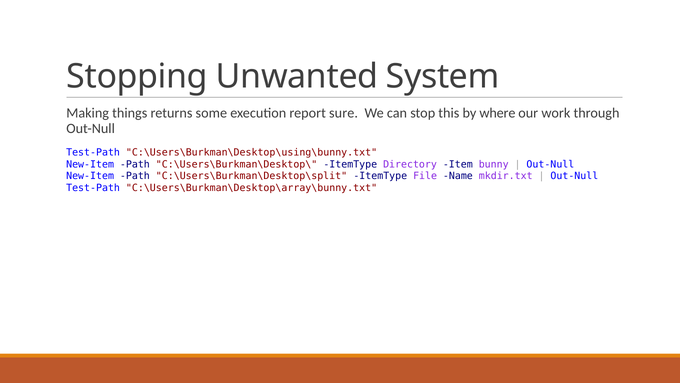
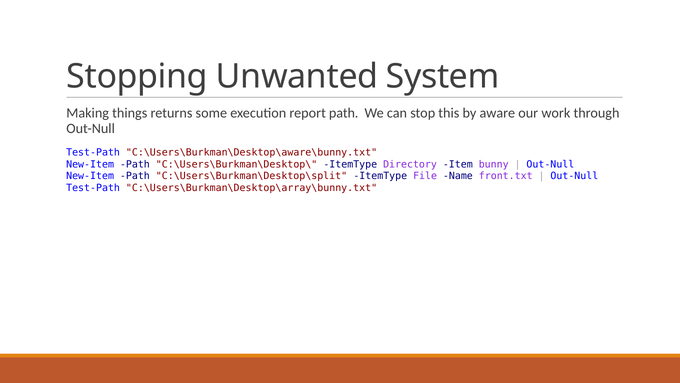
report sure: sure -> path (344, 113)
where: where -> aware (497, 113)
C:\Users\Burkman\Desktop\using\bunny.txt: C:\Users\Burkman\Desktop\using\bunny.txt -> C:\Users\Burkman\Desktop\aware\bunny.txt (252, 152)
mkdir.txt: mkdir.txt -> front.txt (506, 176)
